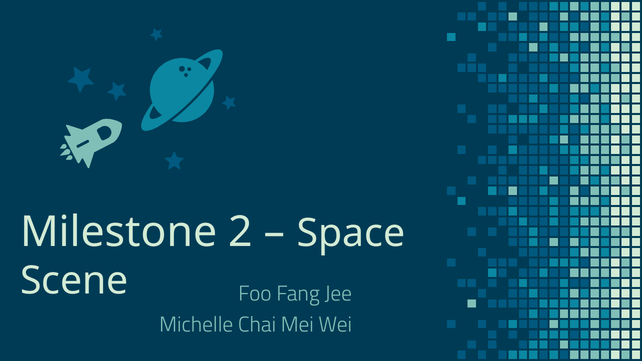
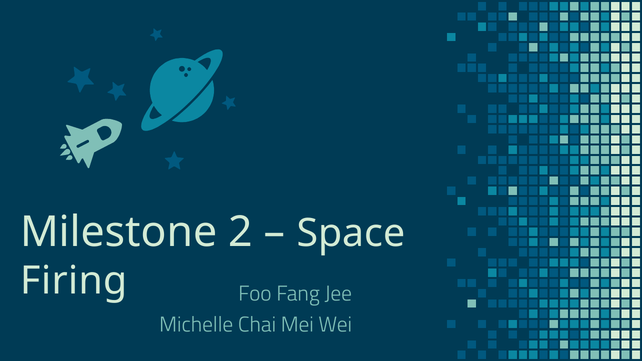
Scene: Scene -> Firing (74, 281)
